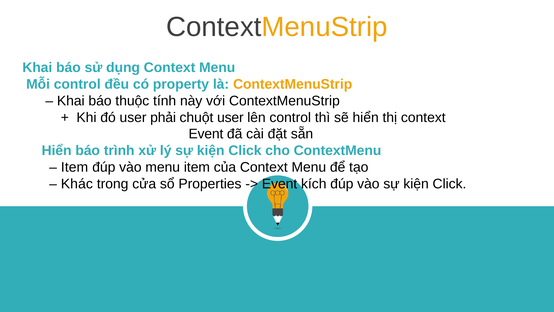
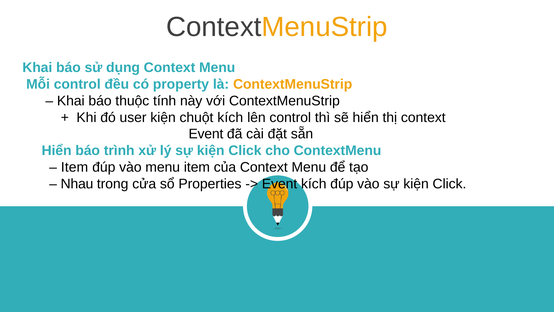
user phải: phải -> kiện (163, 117)
chuột user: user -> kích (230, 117)
Khác: Khác -> Nhau (77, 184)
